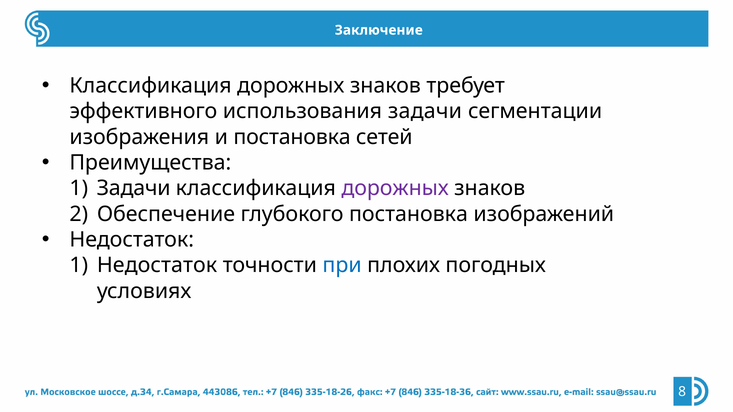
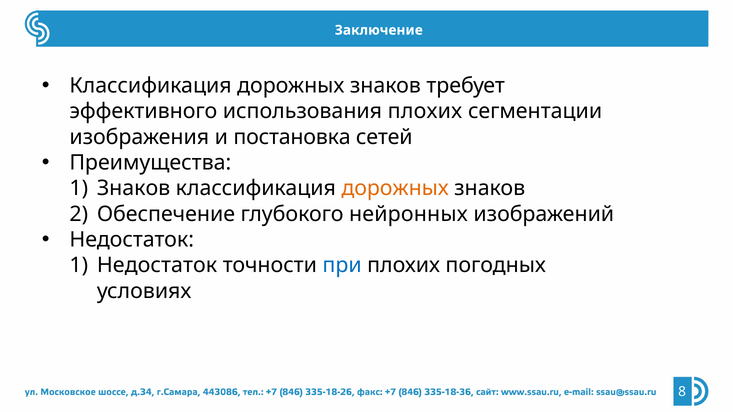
использования задачи: задачи -> плохих (425, 111)
Задачи: Задачи -> Знаков (134, 188)
дорожных colour: purple -> orange (395, 188)
глубокого постановка: постановка -> нейронных (408, 214)
